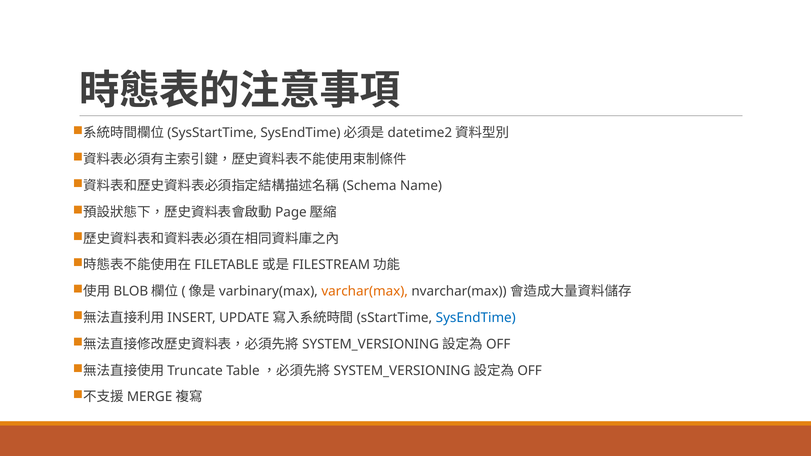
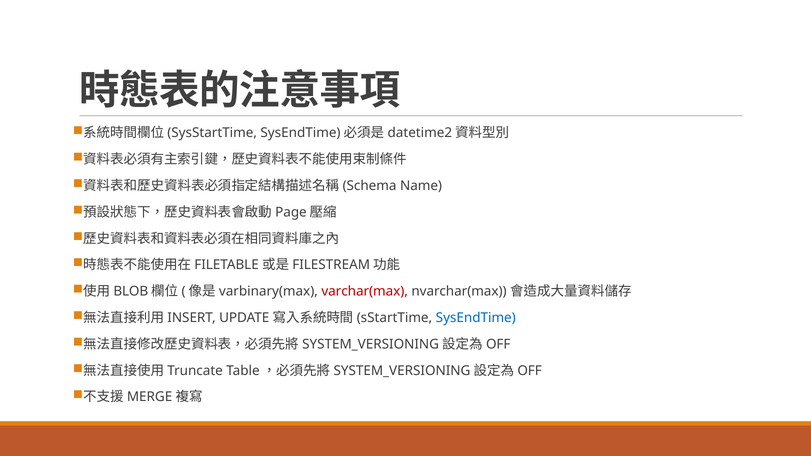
varchar(max colour: orange -> red (365, 291)
